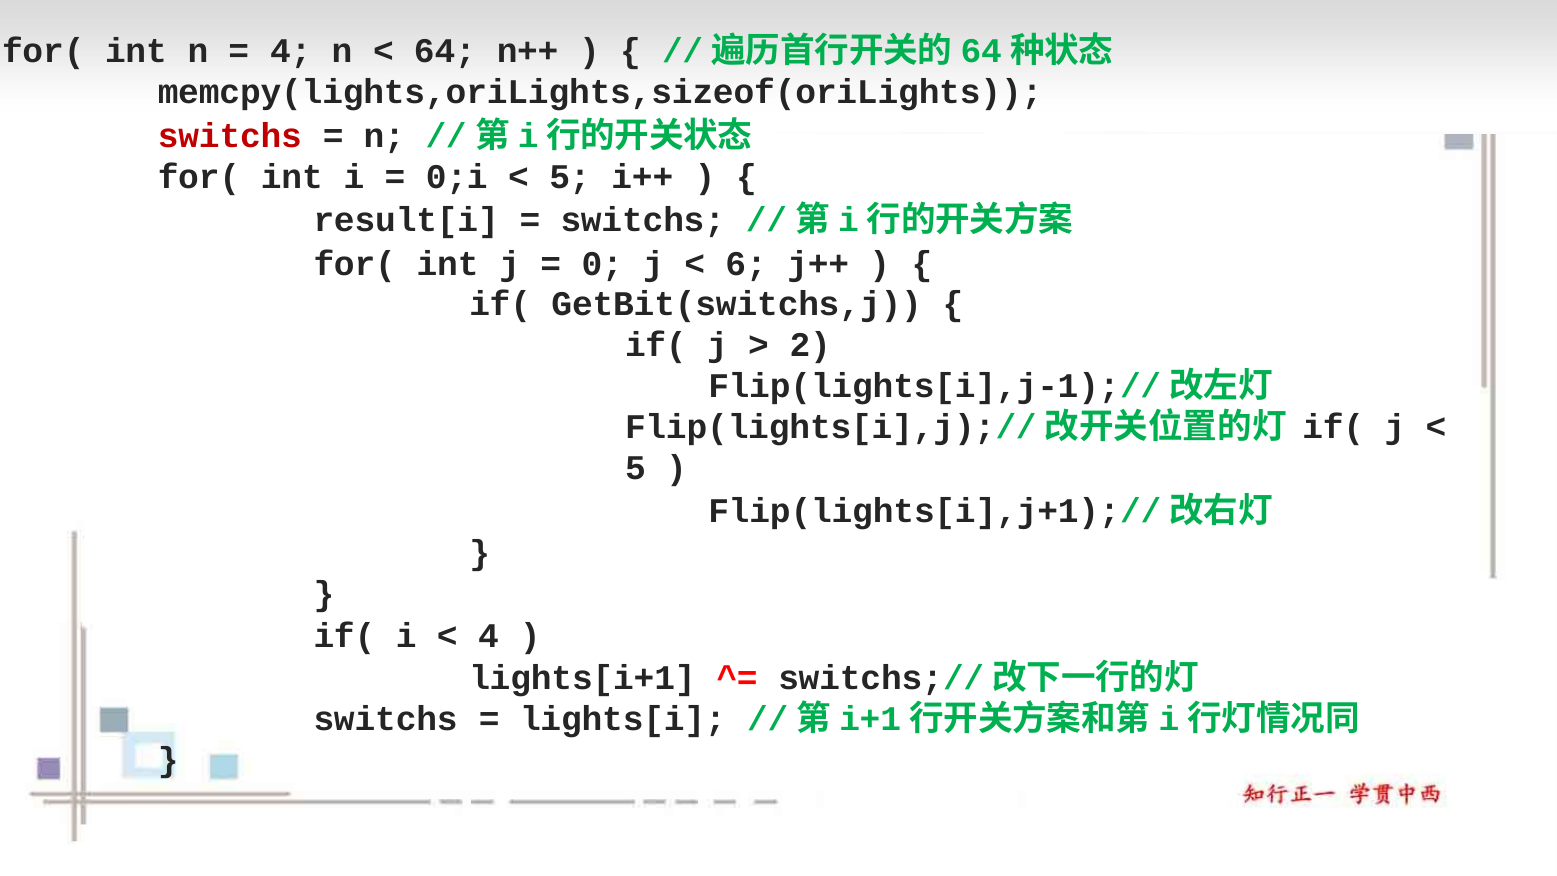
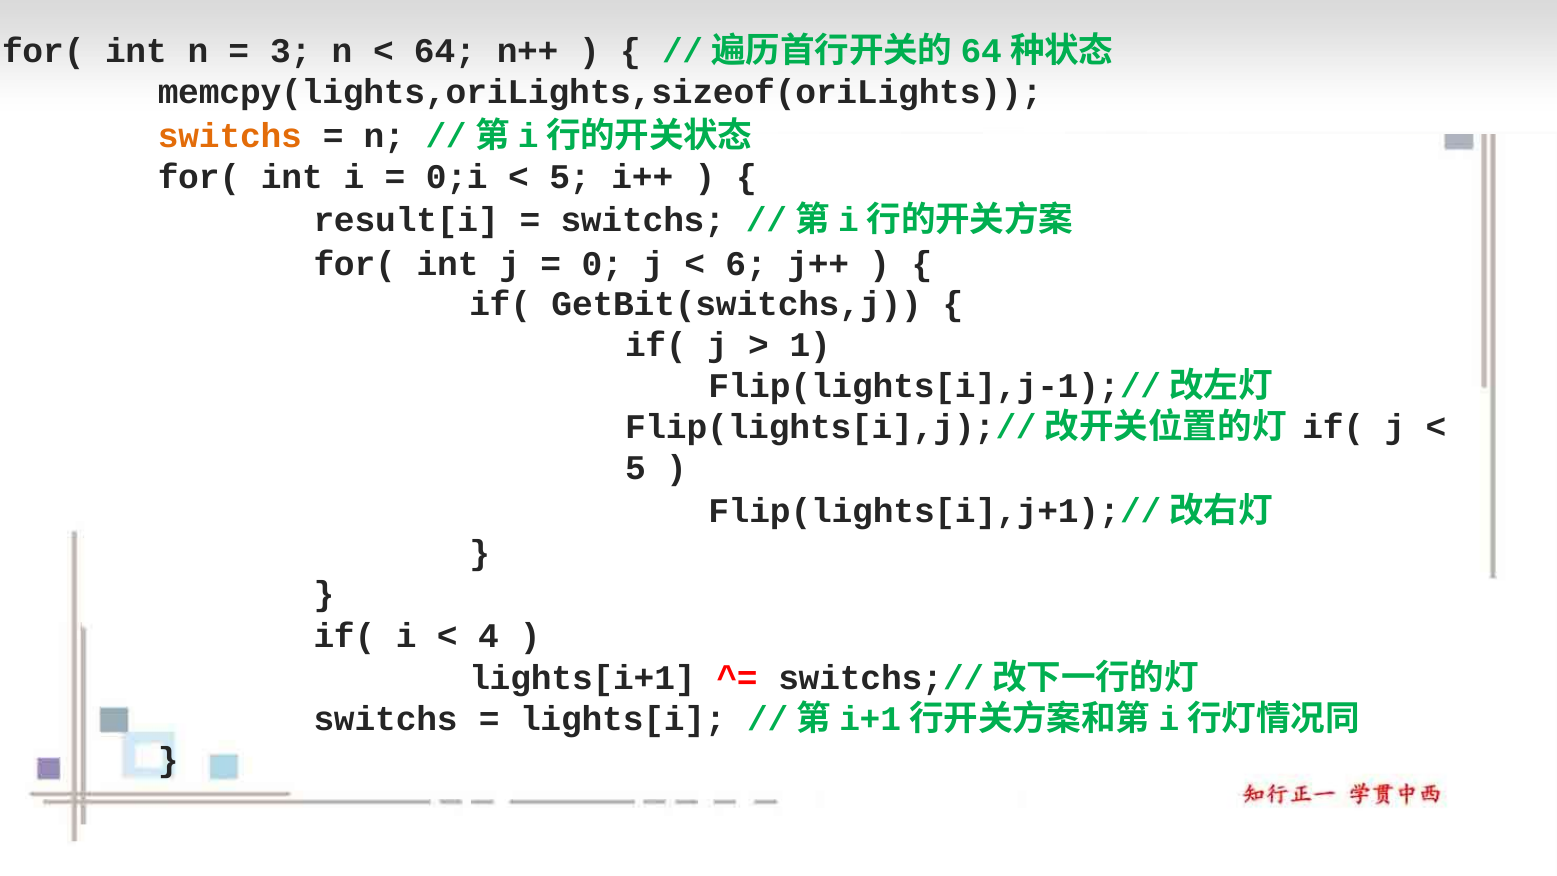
4: 4 -> 3 (291, 51)
switchs colour: red -> orange (230, 136)
2: 2 -> 1 (810, 345)
